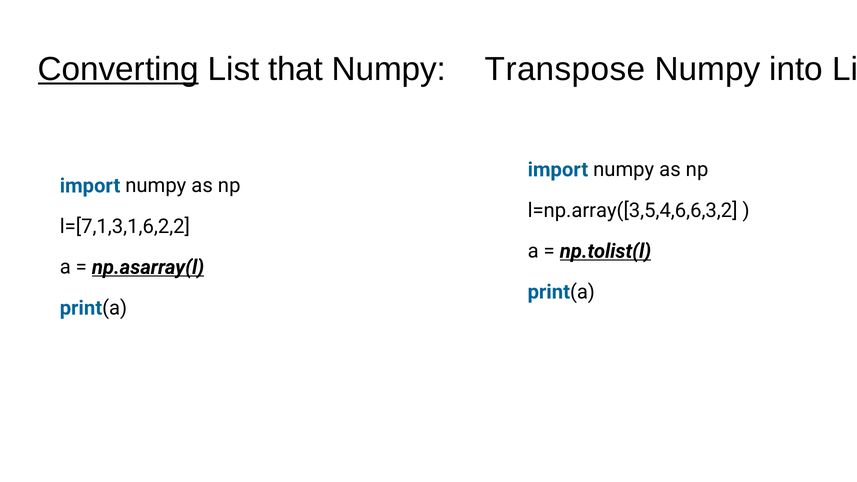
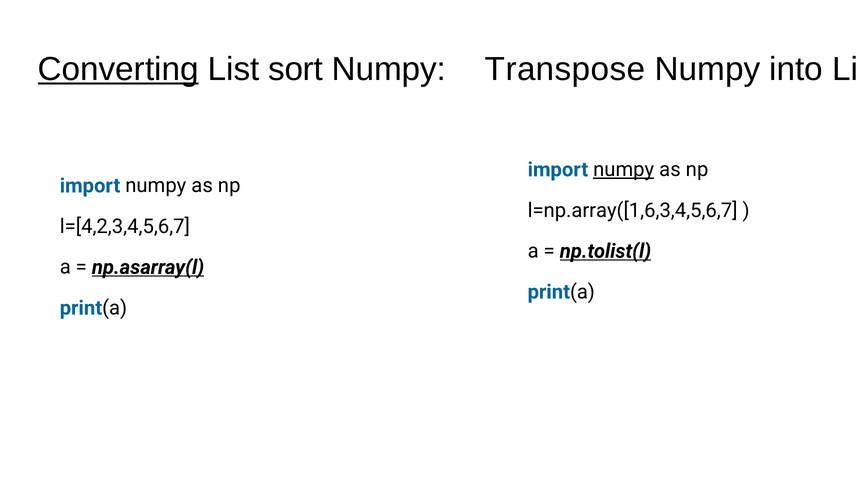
that: that -> sort (296, 69)
numpy underline: none -> present (624, 170)
l=np.array([3,5,4,6,6,3,2: l=np.array([3,5,4,6,6,3,2 -> l=np.array([1,6,3,4,5,6,7 (633, 210)
l=[7,1,3,1,6,2,2: l=[7,1,3,1,6,2,2 -> l=[4,2,3,4,5,6,7 (125, 226)
